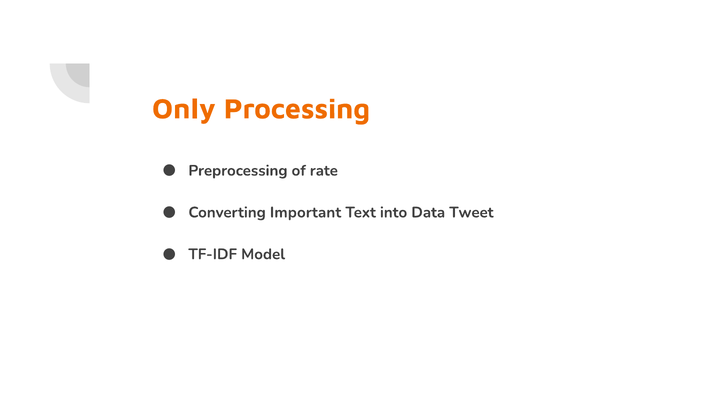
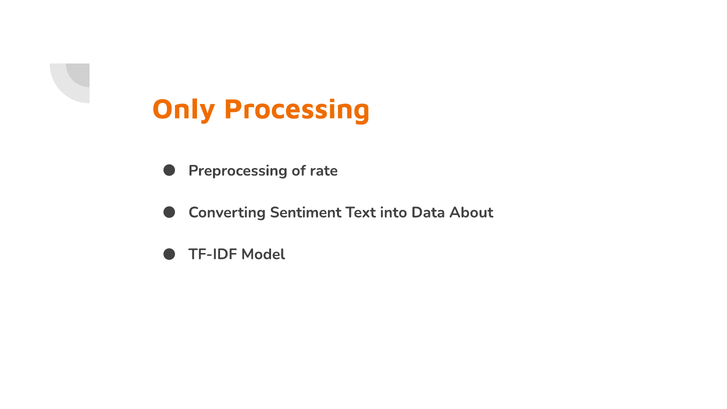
Important: Important -> Sentiment (306, 212)
Tweet: Tweet -> About (471, 212)
